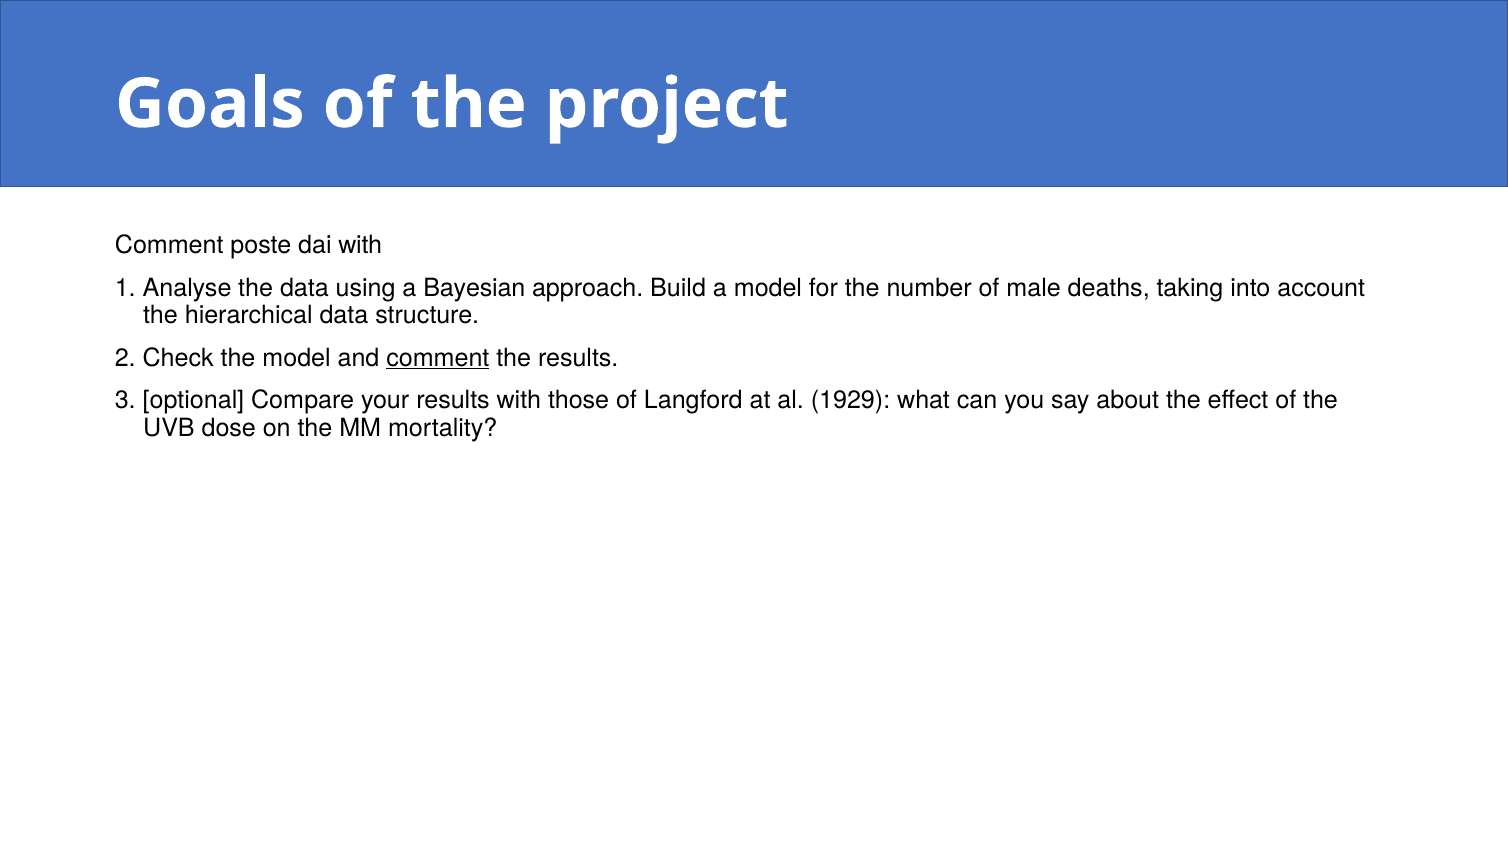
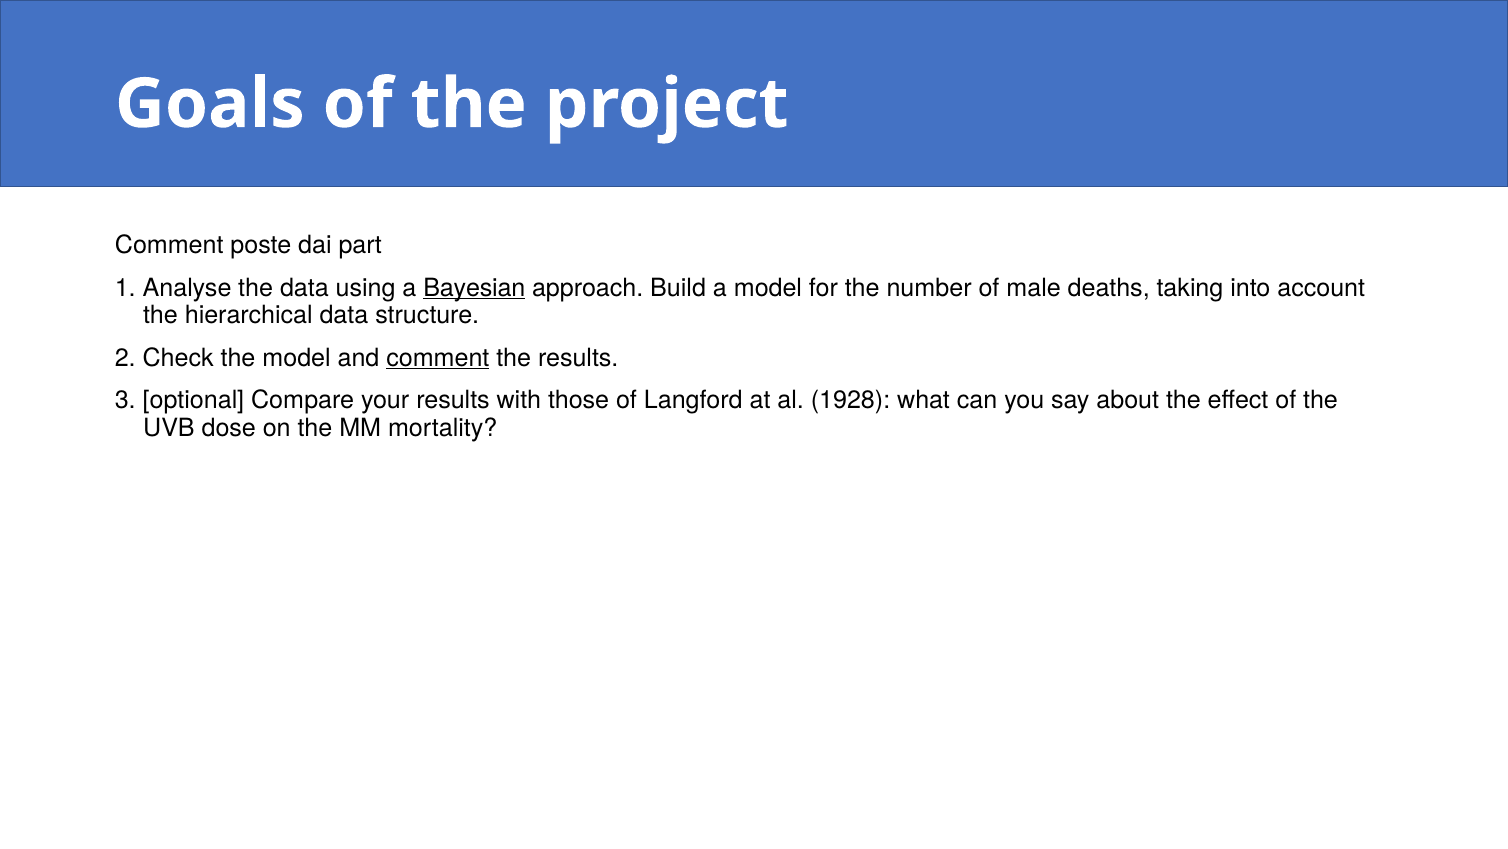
dai with: with -> part (360, 245)
Bayesian underline: none -> present (474, 288)
1929: 1929 -> 1928 (851, 400)
